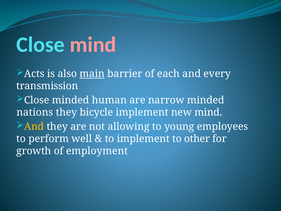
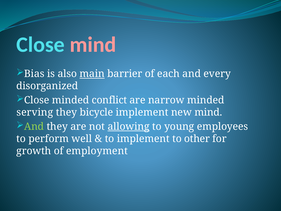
Acts: Acts -> Bias (34, 74)
transmission: transmission -> disorganized (47, 86)
human: human -> conflict (109, 100)
nations: nations -> serving (35, 112)
And colour: yellow -> light green (34, 126)
allowing underline: none -> present (129, 126)
